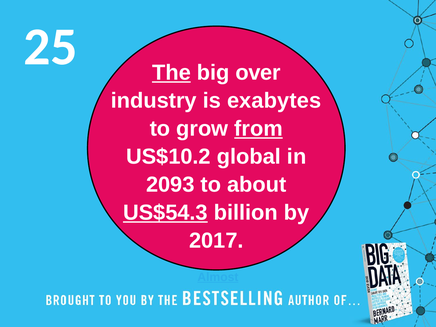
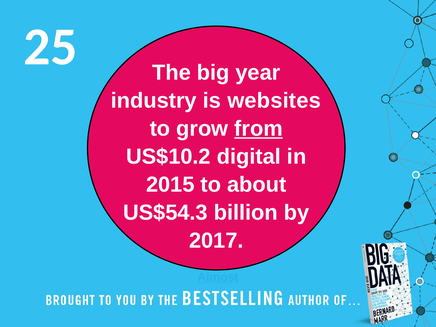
The underline: present -> none (171, 73)
over: over -> year (258, 73)
exabytes: exabytes -> websites (274, 101)
global: global -> digital (249, 157)
2093: 2093 -> 2015 (170, 185)
US$54.3 underline: present -> none (165, 213)
